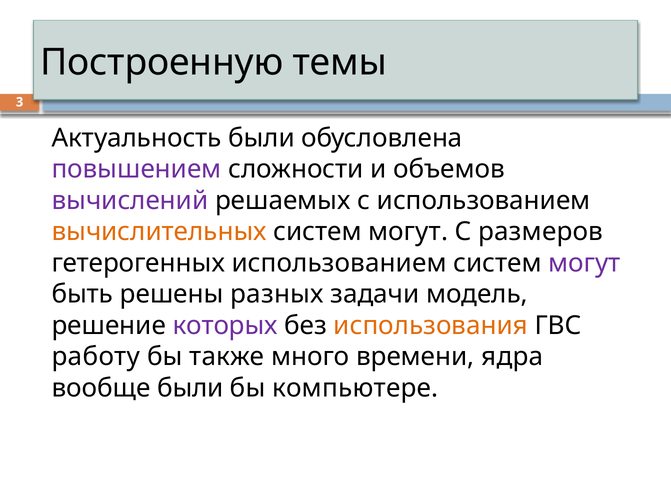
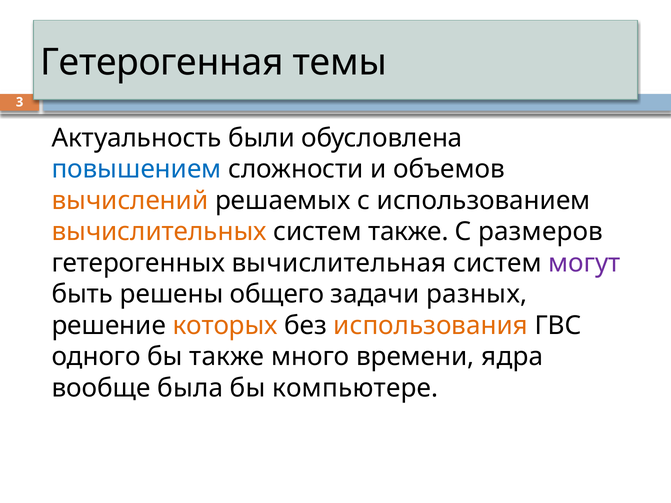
Построенную: Построенную -> Гетерогенная (162, 62)
повышением colour: purple -> blue (137, 169)
вычислений colour: purple -> orange (130, 201)
могут: могут -> также (408, 232)
гетерогенных использованием: использованием -> вычислительная (339, 263)
разных: разных -> общего (277, 294)
модель: модель -> разных (477, 294)
которых colour: purple -> orange (225, 326)
работу: работу -> одного (96, 357)
вообще были: были -> была (190, 388)
